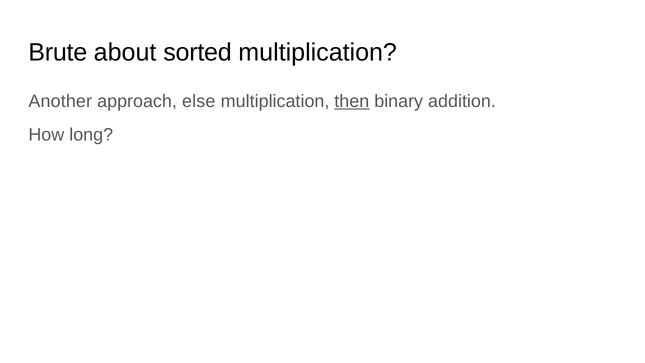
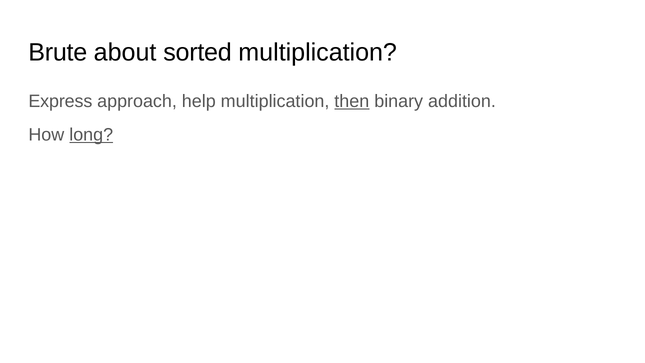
Another: Another -> Express (60, 101)
else: else -> help (199, 101)
long underline: none -> present (91, 135)
